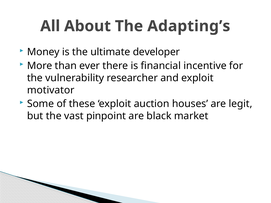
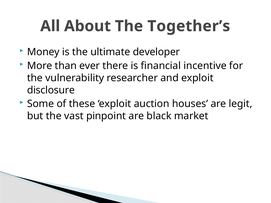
Adapting’s: Adapting’s -> Together’s (189, 26)
motivator: motivator -> disclosure (51, 90)
